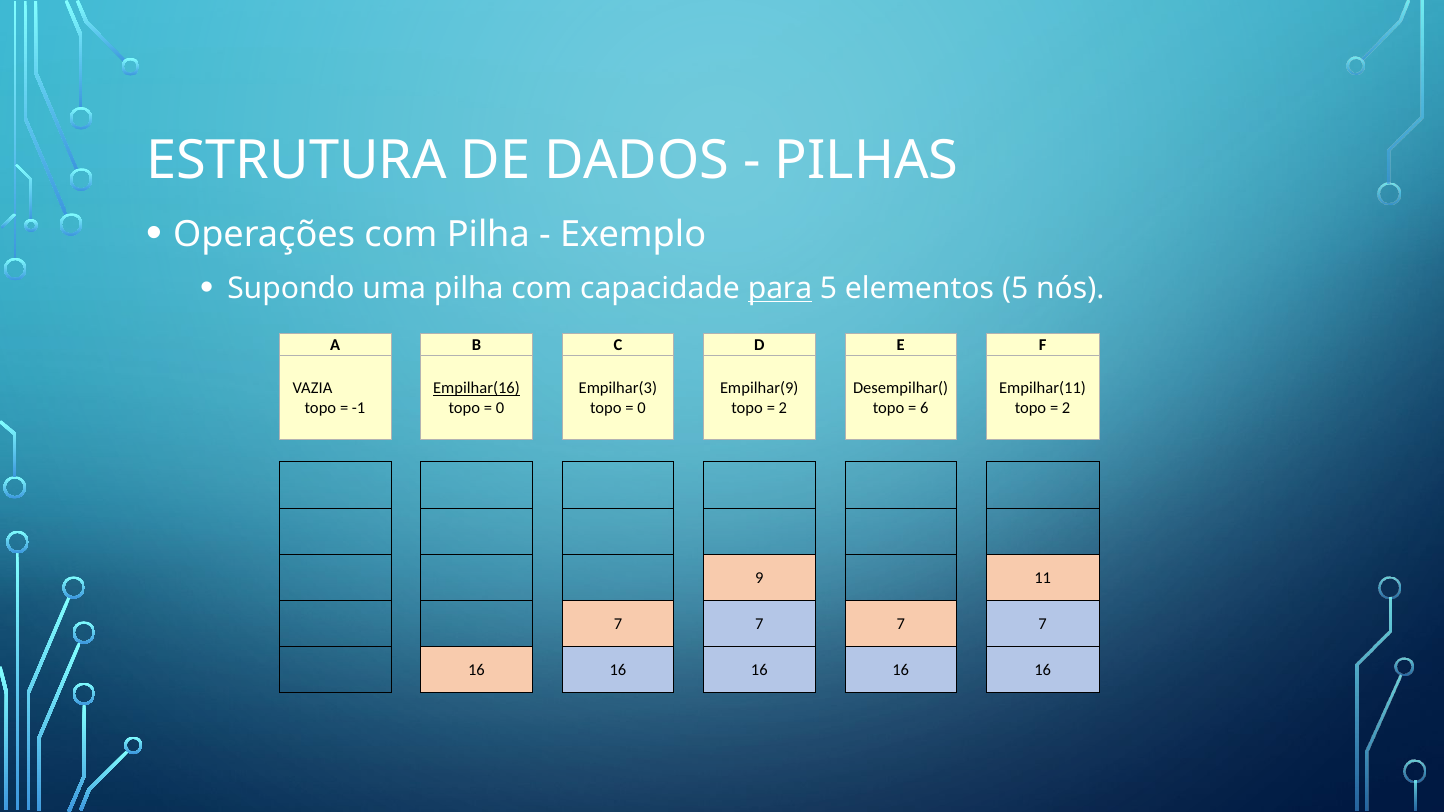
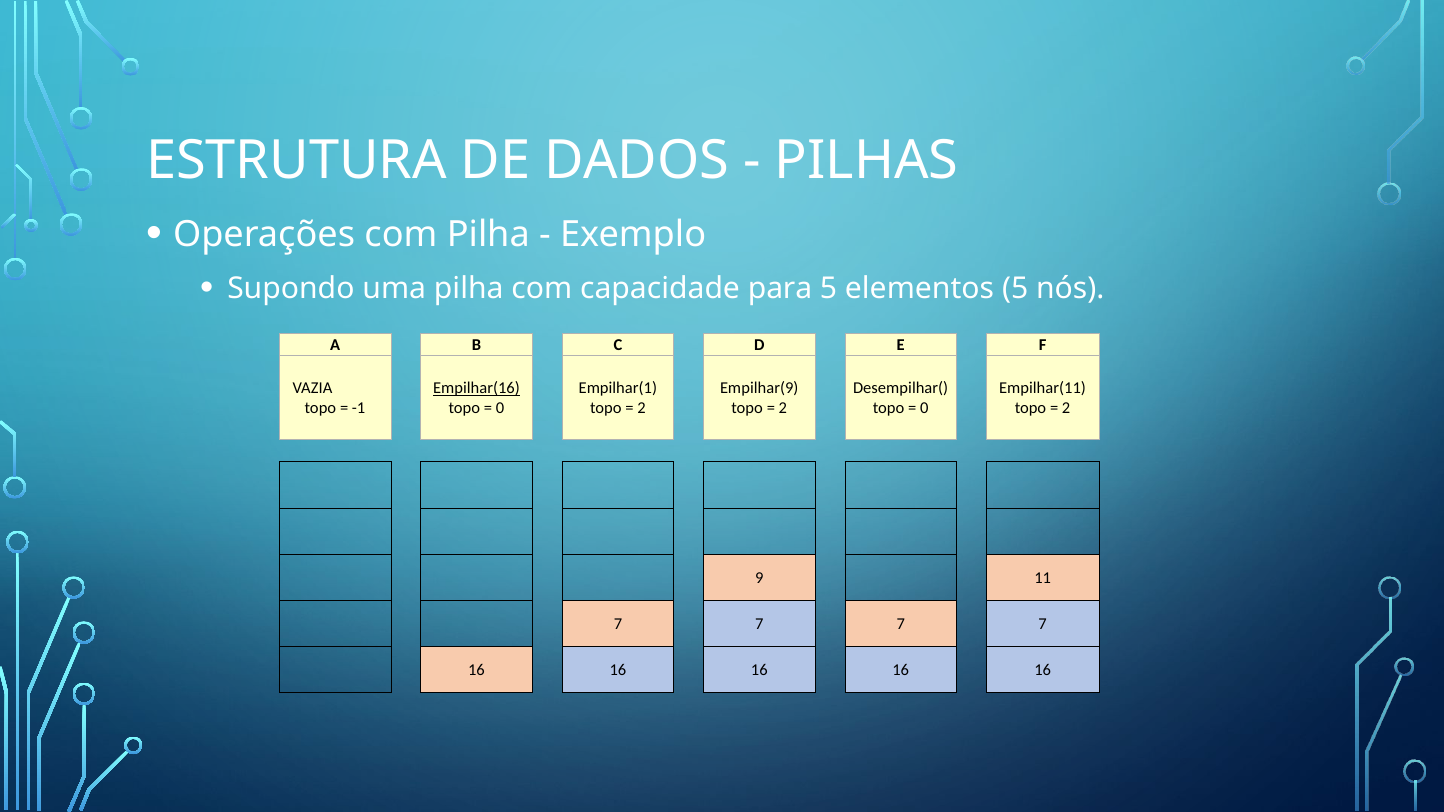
para underline: present -> none (780, 289)
Empilhar(3: Empilhar(3 -> Empilhar(1 (618, 388)
0: 0 -> 2 (641, 409)
6: 6 -> 0 (924, 409)
